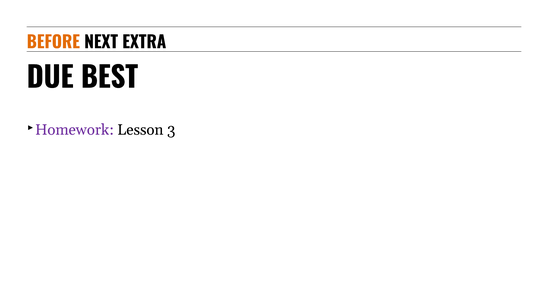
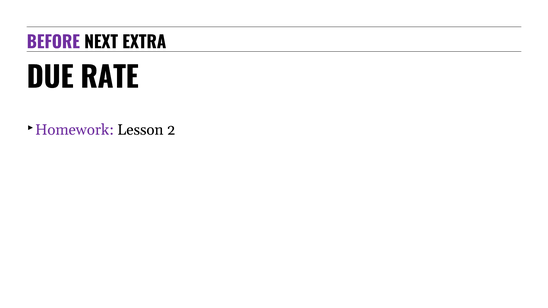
BEFORE colour: orange -> purple (53, 43)
BEST: BEST -> RATE (110, 78)
3: 3 -> 2 (171, 130)
